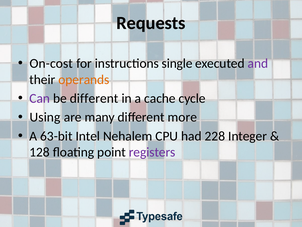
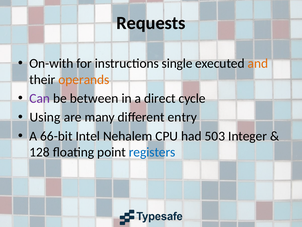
On-cost: On-cost -> On-with (51, 63)
and colour: purple -> orange (258, 63)
be different: different -> between (94, 98)
cache: cache -> direct (160, 98)
more: more -> entry (182, 117)
63-bit: 63-bit -> 66-bit (56, 136)
228: 228 -> 503 (215, 136)
registers colour: purple -> blue (152, 152)
